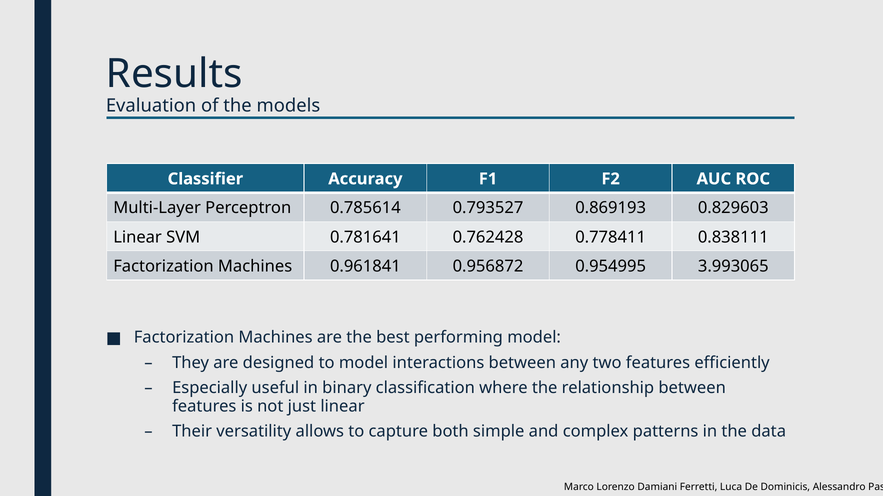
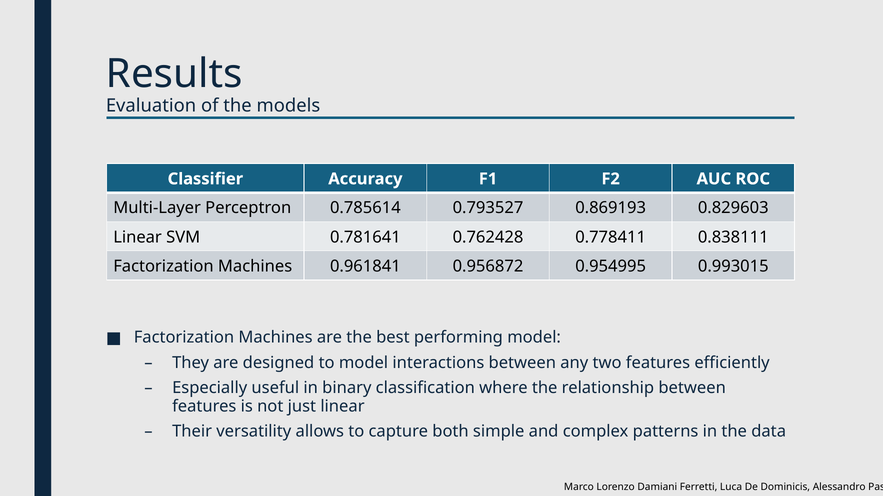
3.993065: 3.993065 -> 0.993015 (733, 267)
